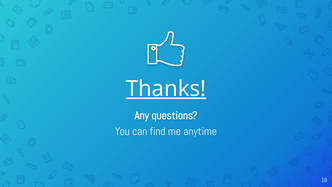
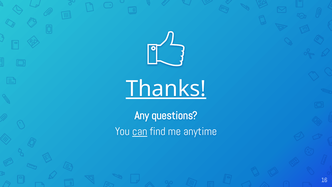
can underline: none -> present (140, 131)
